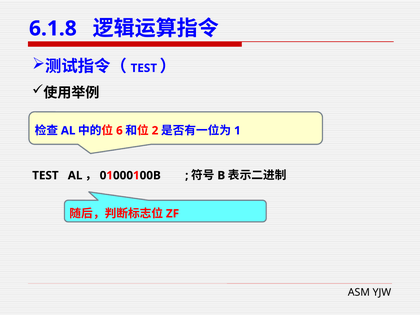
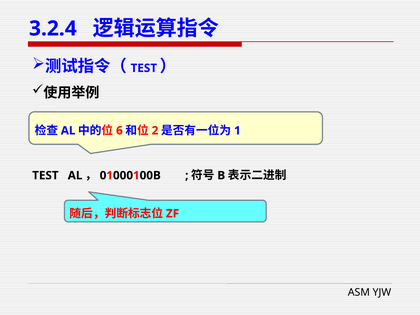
6.1.8: 6.1.8 -> 3.2.4 (53, 28)
